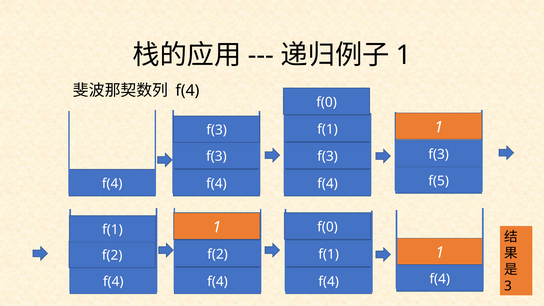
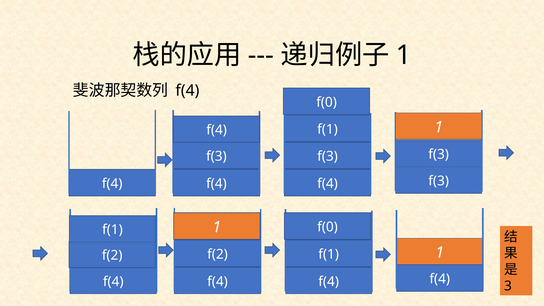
f(3: f(3 -> f(4 (217, 130)
f(5: f(5 -> f(3 (439, 181)
